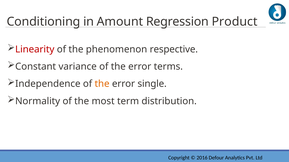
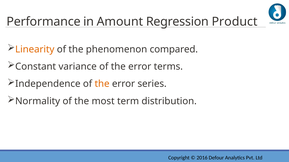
Conditioning: Conditioning -> Performance (44, 22)
Linearity colour: red -> orange (35, 49)
respective: respective -> compared (174, 49)
single: single -> series (152, 84)
